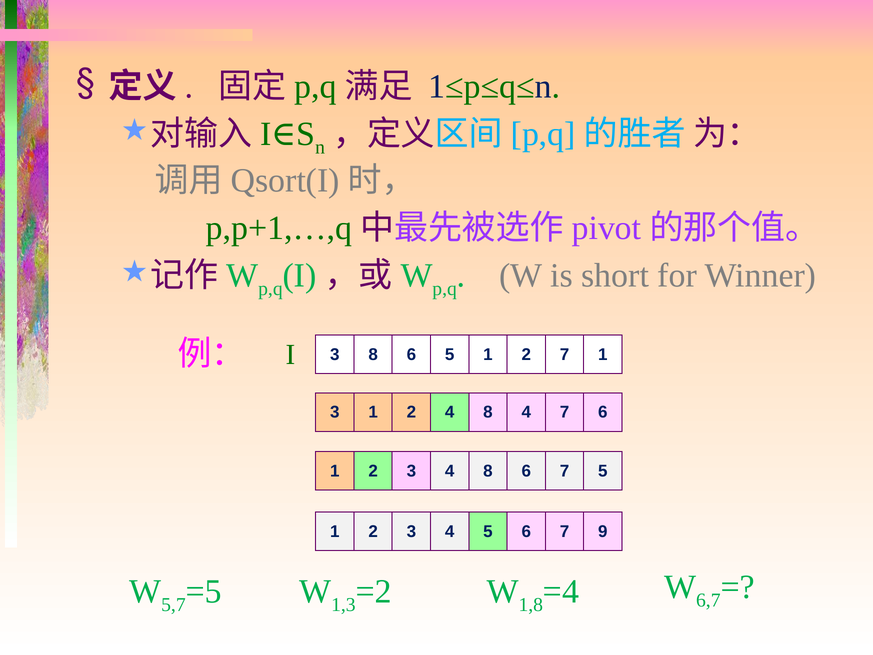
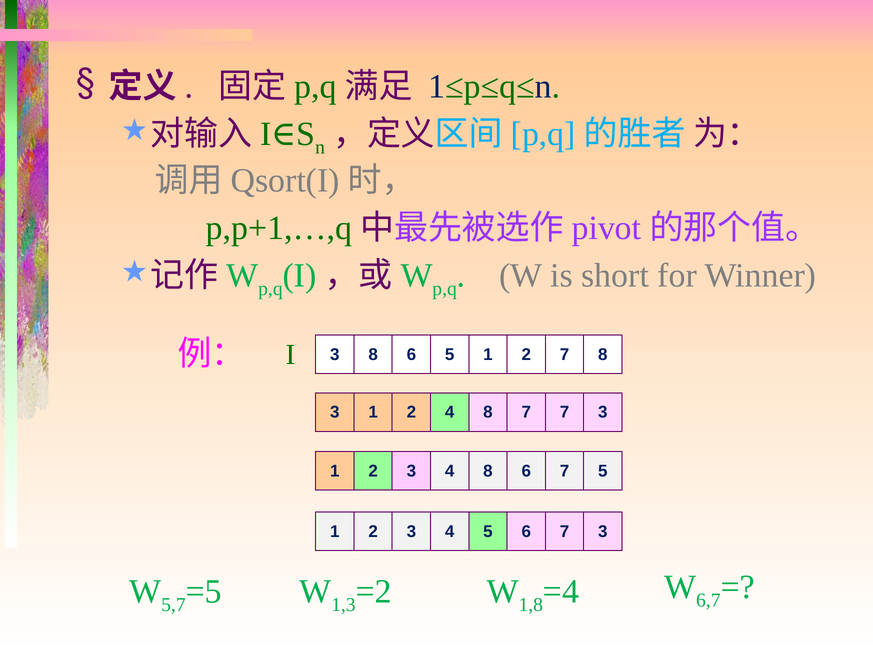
7 1: 1 -> 8 (603, 354)
8 4: 4 -> 7 (526, 412)
6: 6 -> 3 (603, 412)
6 7 9: 9 -> 3 (603, 531)
